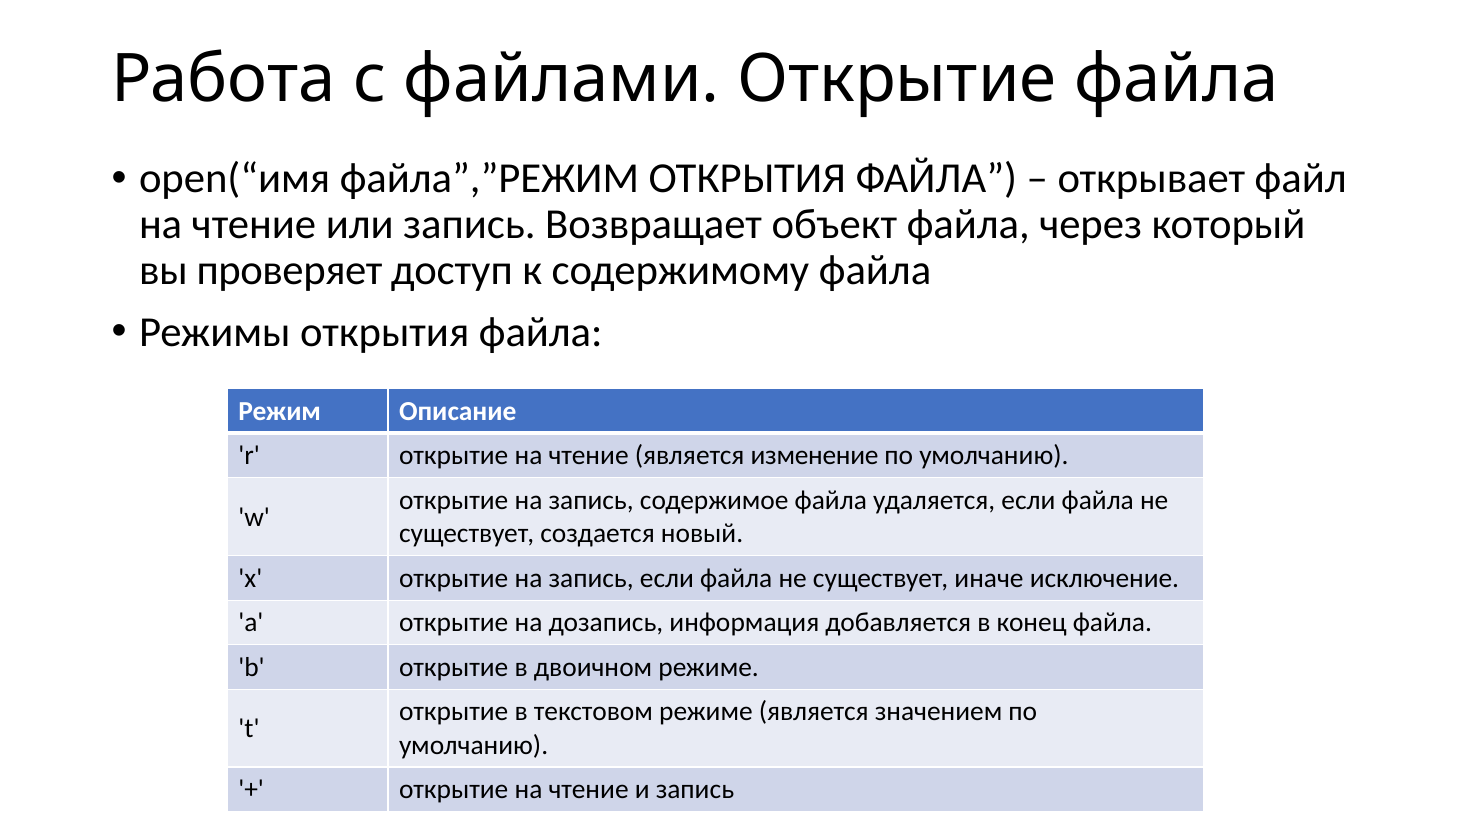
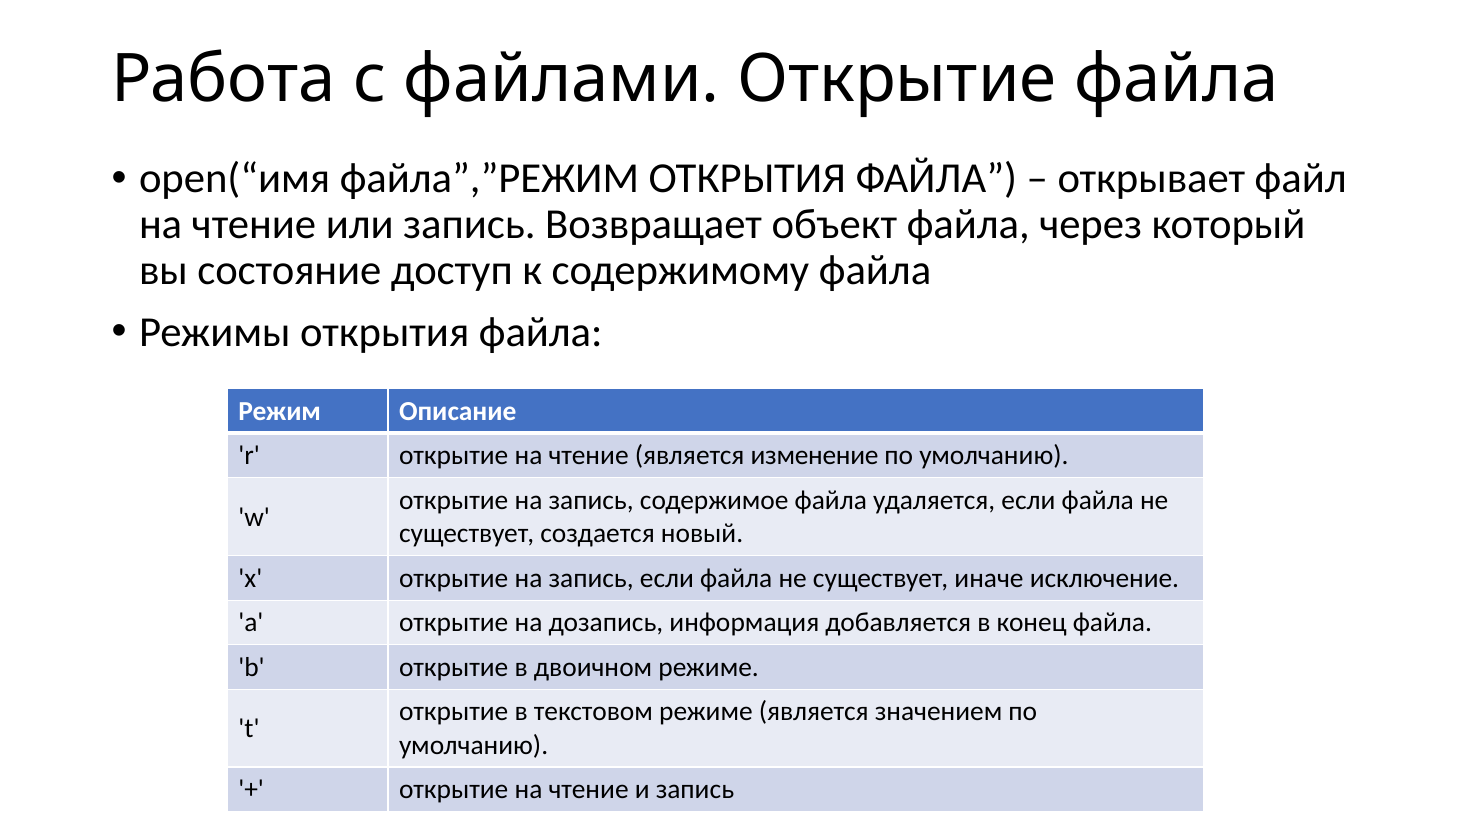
проверяет: проверяет -> состояние (289, 271)
